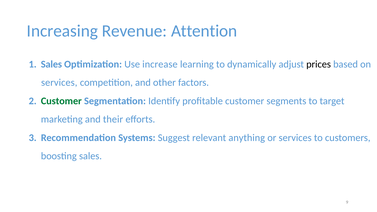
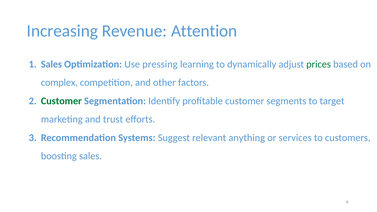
increase: increase -> pressing (160, 64)
prices colour: black -> green (319, 64)
services: services -> complex (59, 83)
their: their -> trust (113, 119)
